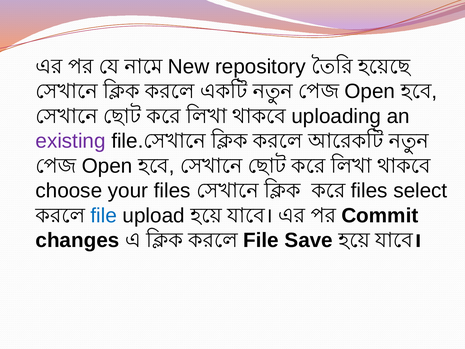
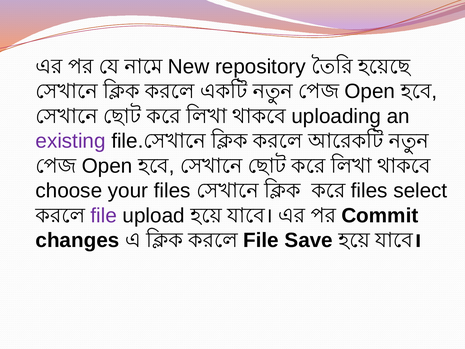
file colour: blue -> purple (104, 215)
